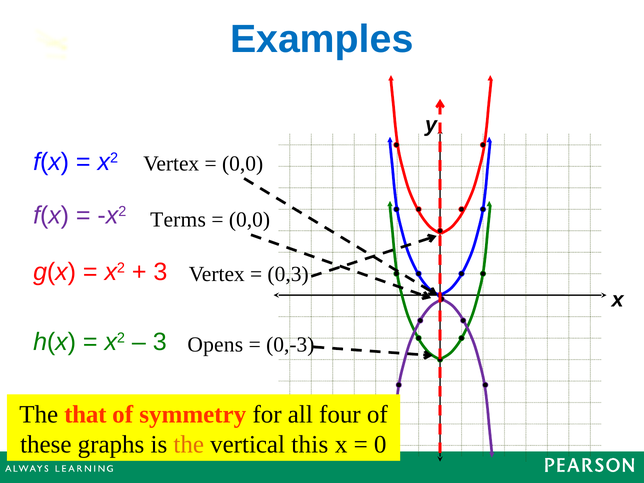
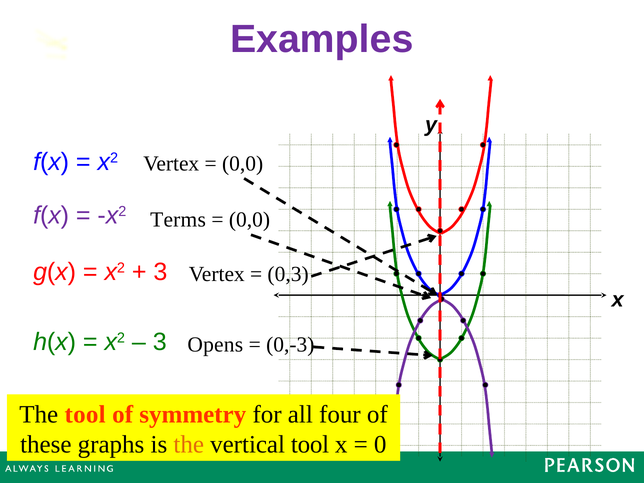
Examples colour: blue -> purple (322, 39)
The that: that -> tool (85, 414)
vertical this: this -> tool (310, 444)
